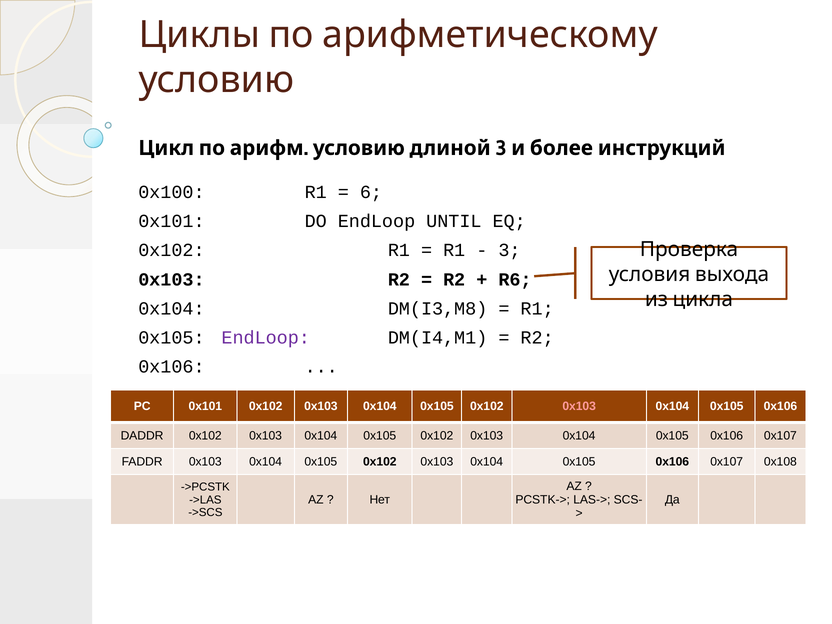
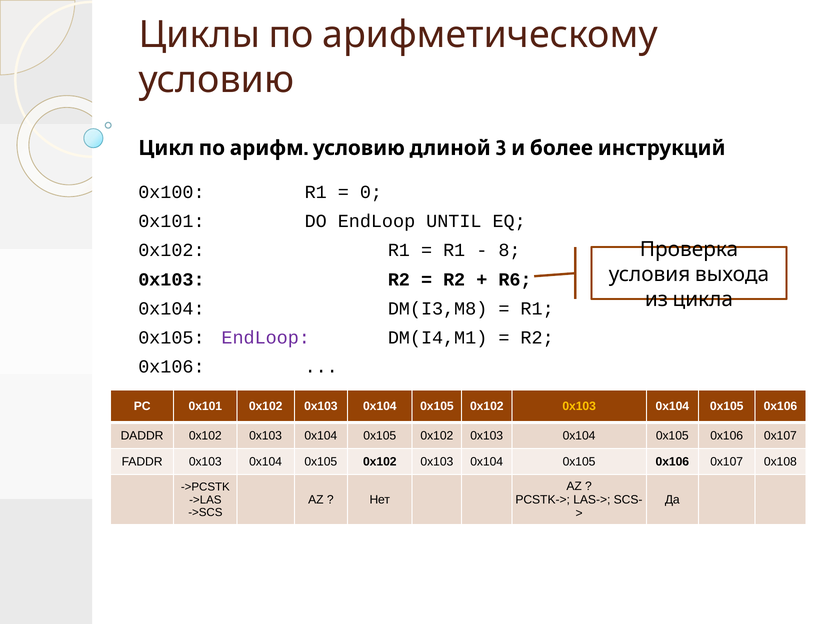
6: 6 -> 0 (371, 192)
3: 3 -> 8 (509, 250)
0x103 colour: pink -> yellow (579, 406)
